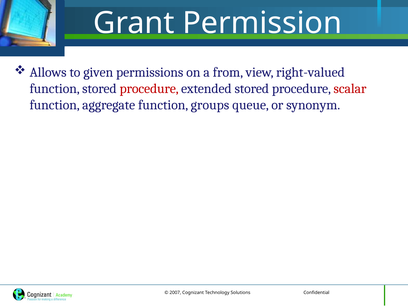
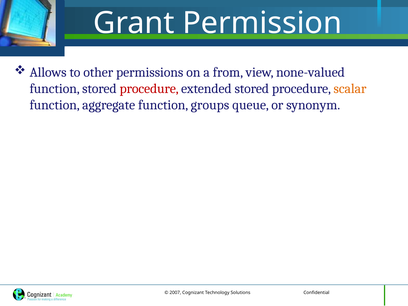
given: given -> other (98, 72)
right-valued: right-valued -> none-valued (310, 72)
scalar colour: red -> orange (350, 89)
